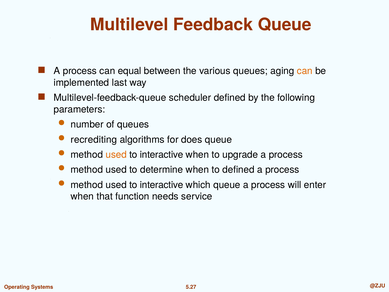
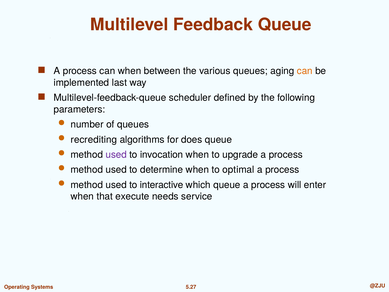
can equal: equal -> when (130, 71)
used colour: orange -> purple (116, 155)
interactive: interactive -> invocation (162, 155)
to defined: defined -> optimal (238, 170)
function: function -> execute (132, 196)
